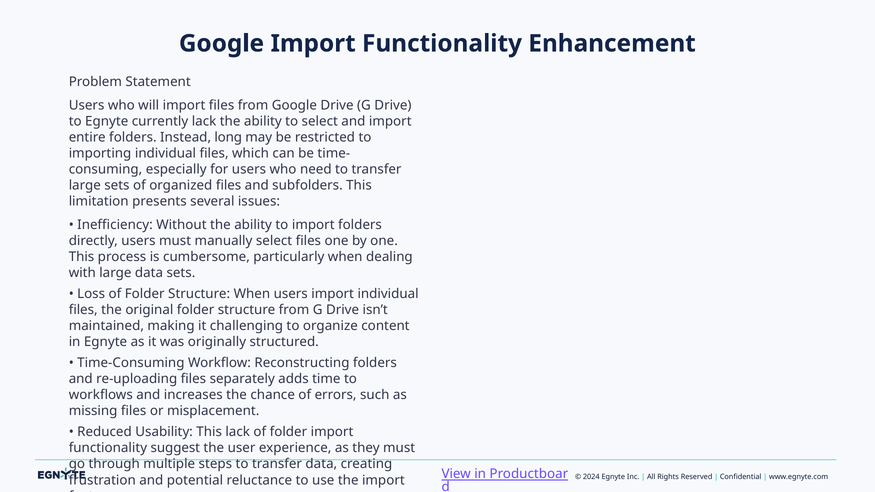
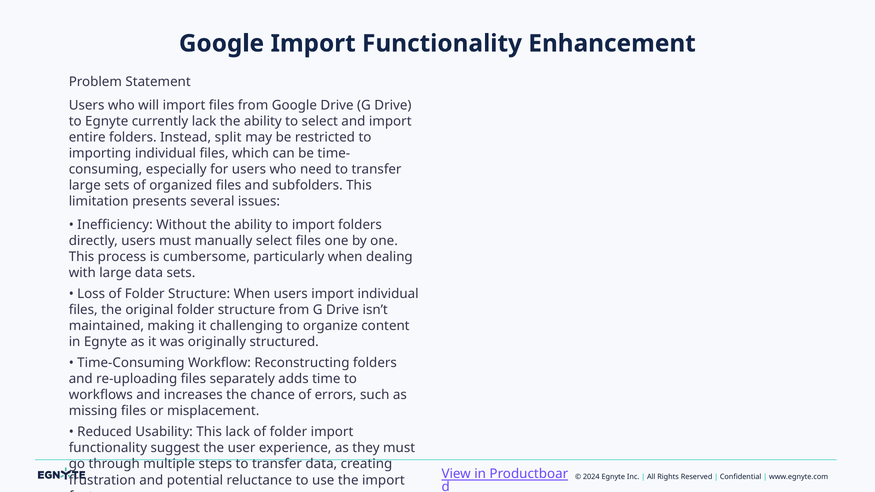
long: long -> split (228, 137)
